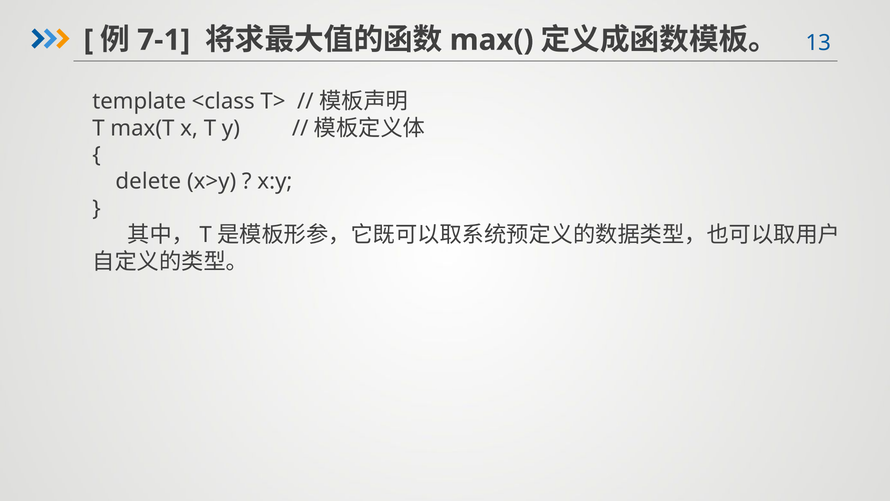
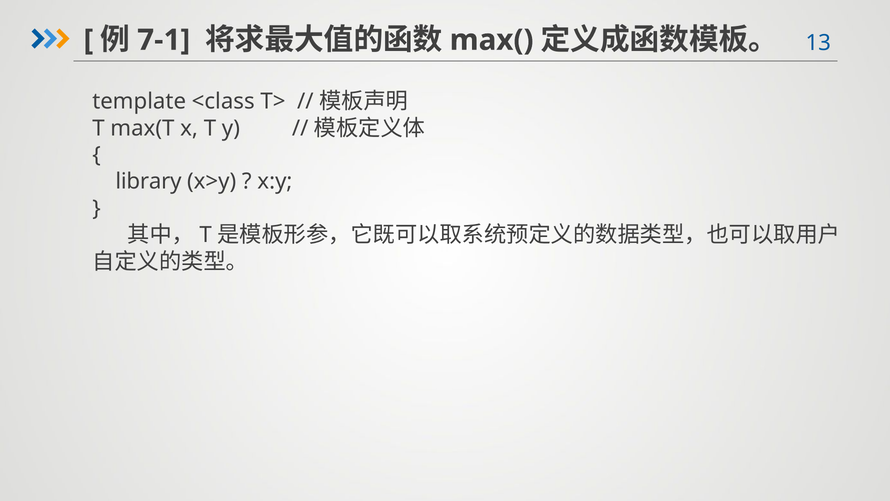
delete: delete -> library (148, 181)
